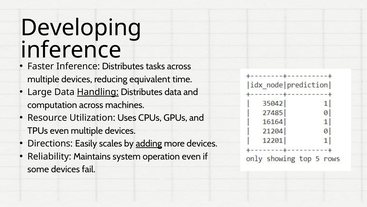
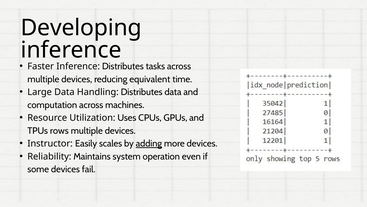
Handling underline: present -> none (98, 92)
TPUs even: even -> rows (59, 130)
Directions: Directions -> Instructor (50, 143)
